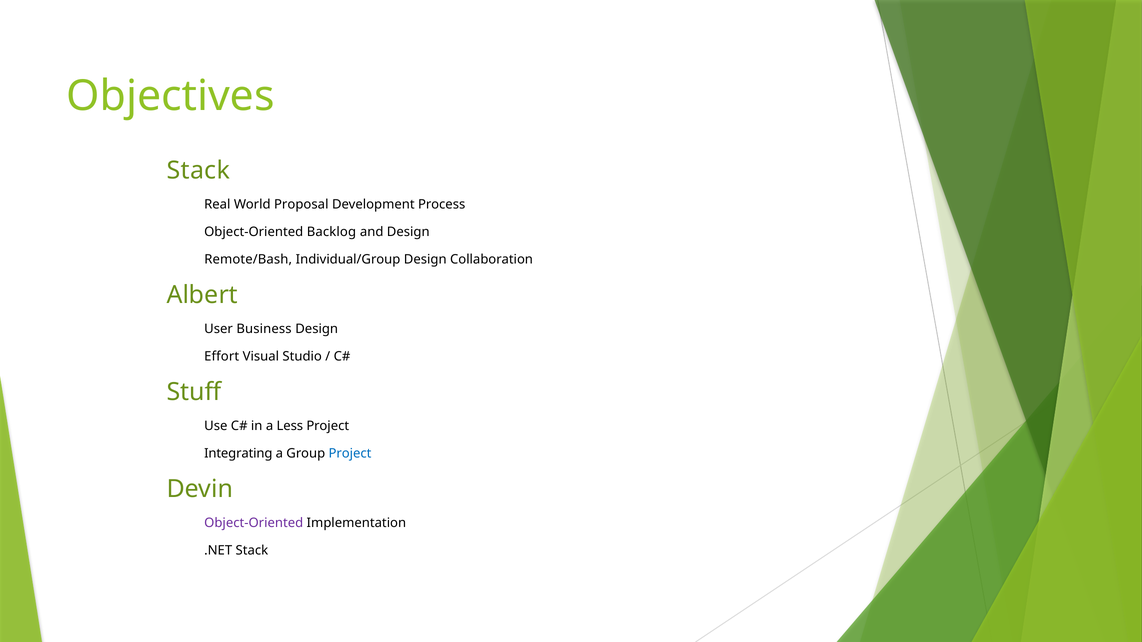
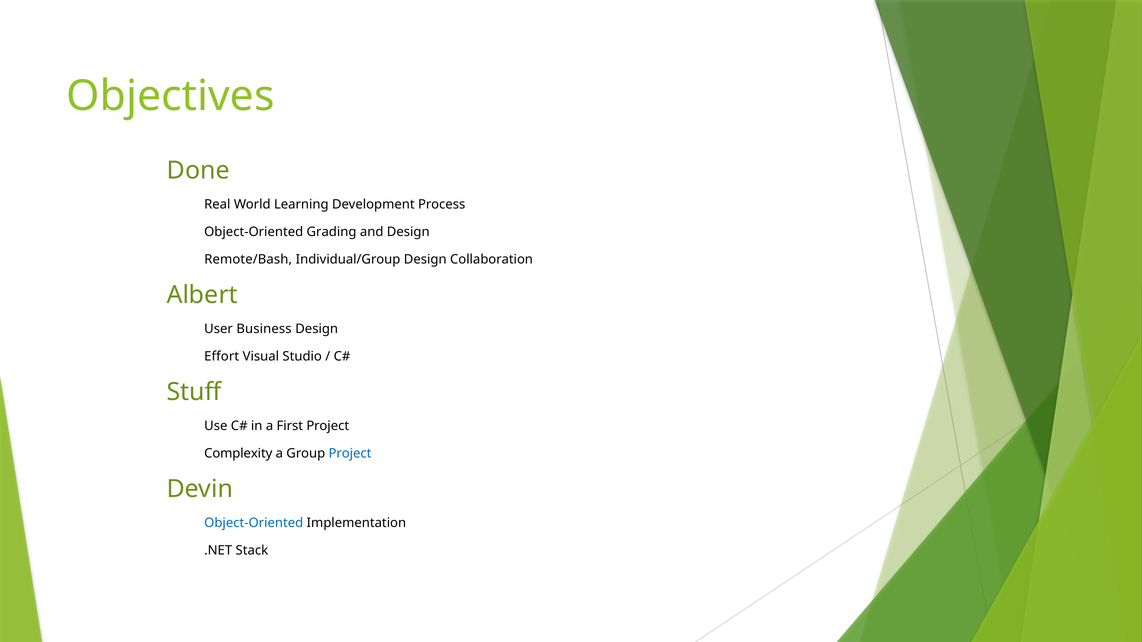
Stack: Stack -> Done (198, 170)
Proposal: Proposal -> Learning (301, 204)
Backlog: Backlog -> Grading (332, 232)
Less: Less -> First (290, 426)
Integrating: Integrating -> Complexity (238, 454)
Object-Oriented colour: purple -> blue (254, 523)
